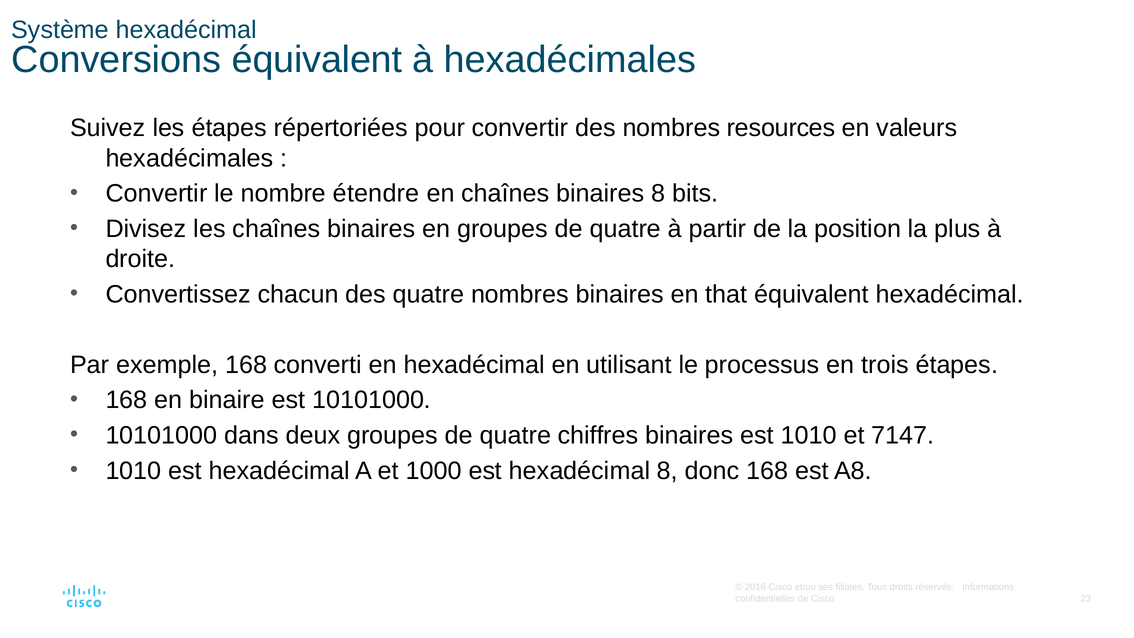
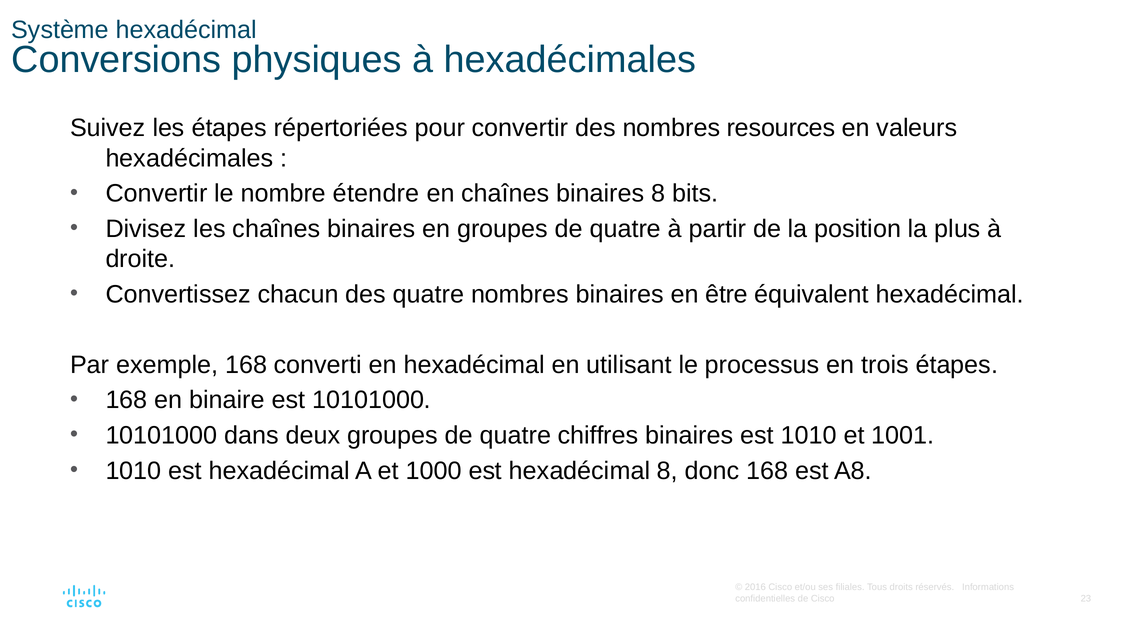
Conversions équivalent: équivalent -> physiques (317, 60)
that: that -> être (727, 294)
7147: 7147 -> 1001 (903, 435)
